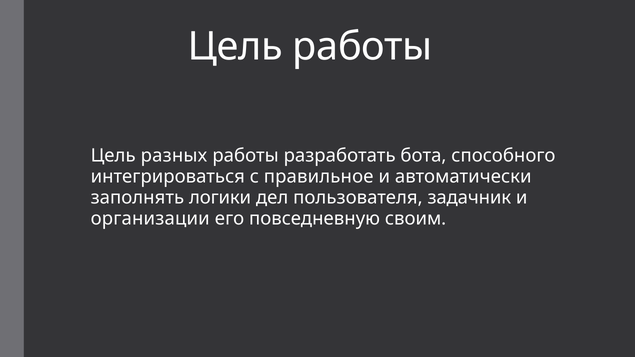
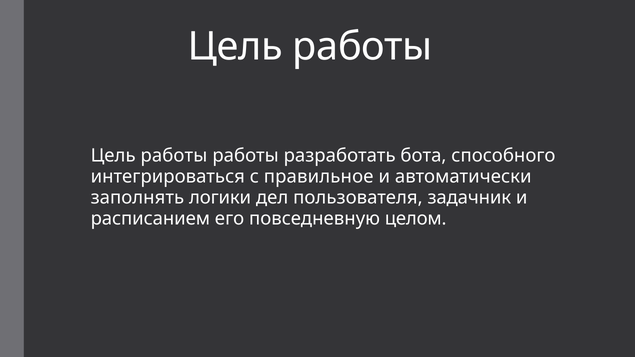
разных: разных -> работы (174, 156)
организации: организации -> расписанием (150, 219)
своим: своим -> целом (416, 219)
